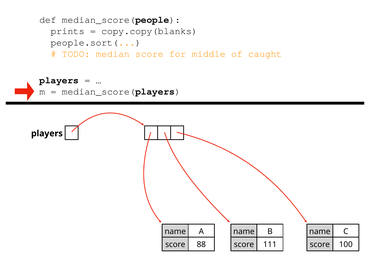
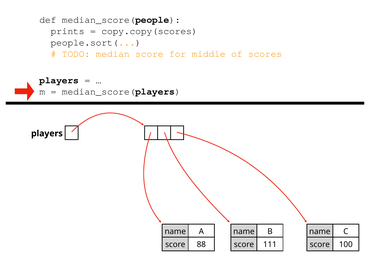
copy.copy(blanks: copy.copy(blanks -> copy.copy(scores (149, 31)
caught: caught -> scores (265, 54)
